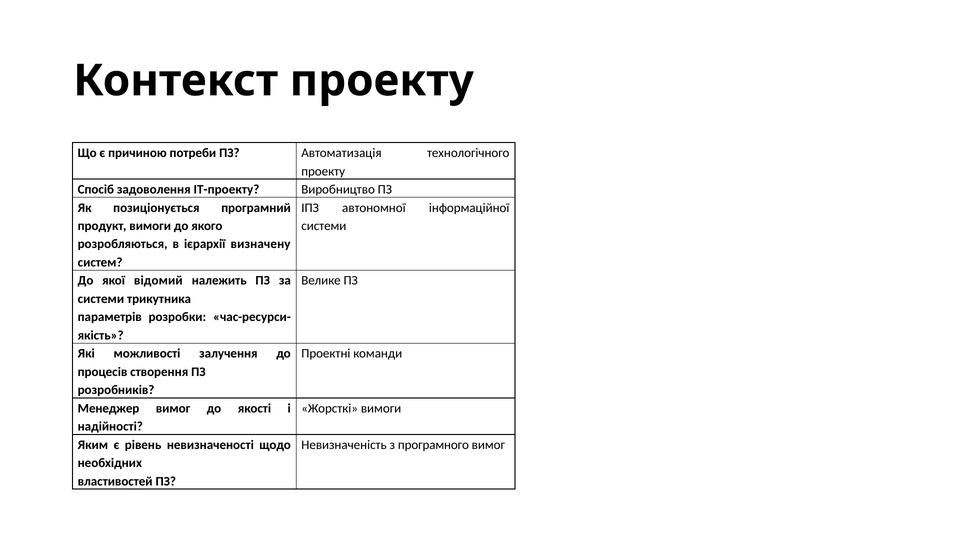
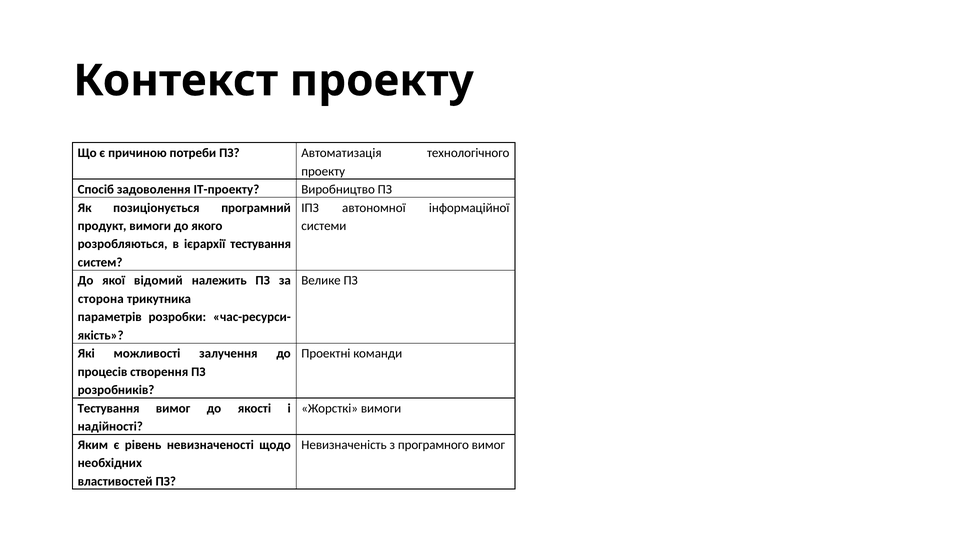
ієрархії визначену: визначену -> тестування (261, 244)
системи: системи -> сторона (101, 299)
Менеджер: Менеджер -> Тестування (109, 408)
